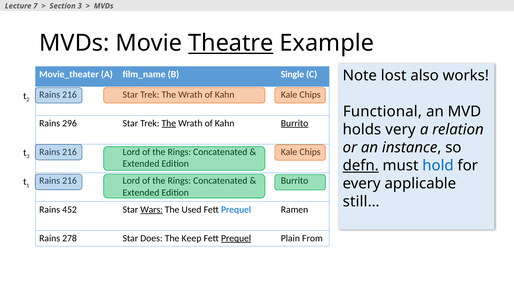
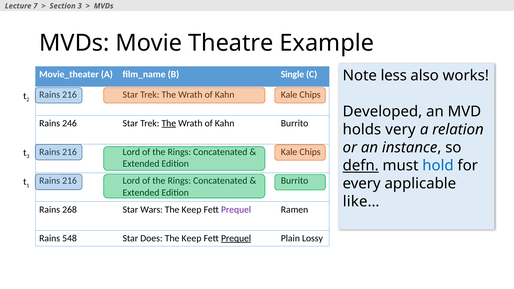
Theatre underline: present -> none (231, 43)
lost: lost -> less (394, 76)
Functional: Functional -> Developed (382, 112)
296: 296 -> 246 (70, 123)
Burrito underline: present -> none (295, 123)
still…: still… -> like… (361, 202)
452: 452 -> 268 (70, 210)
Wars underline: present -> none (152, 210)
Used: Used -> Keep (191, 210)
Prequel colour: blue -> purple (236, 210)
278: 278 -> 548 (70, 238)
From: From -> Lossy (312, 238)
